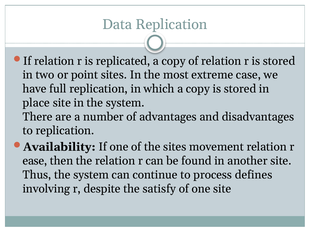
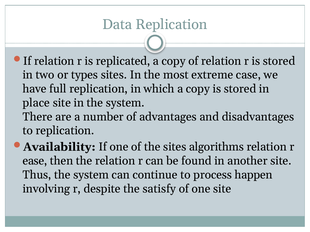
point: point -> types (85, 75)
movement: movement -> algorithms (217, 147)
defines: defines -> happen (254, 175)
